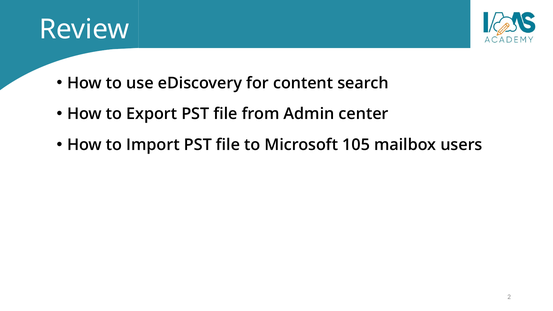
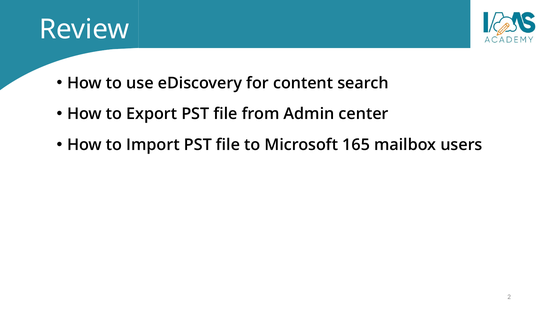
105: 105 -> 165 (356, 145)
